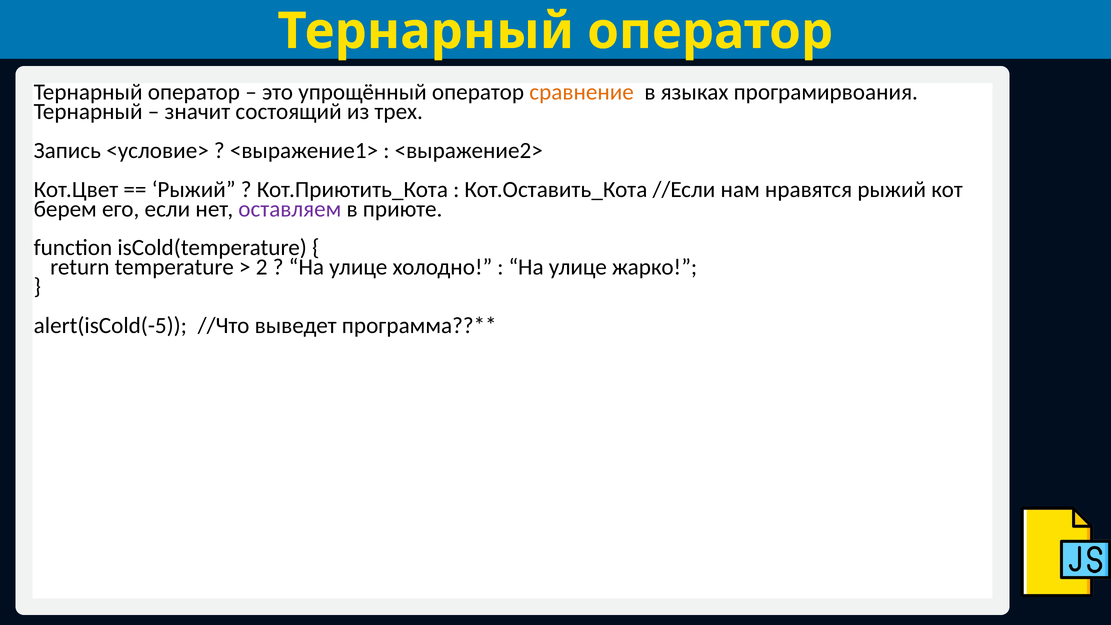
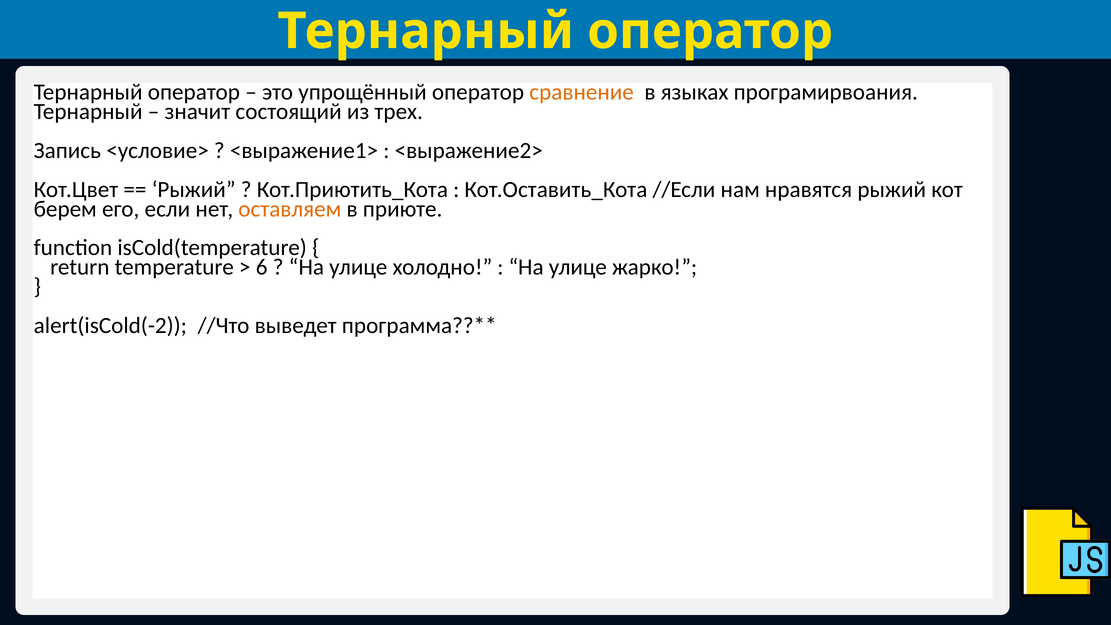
оставляем colour: purple -> orange (290, 209)
2: 2 -> 6 (262, 267)
alert(isCold(-5: alert(isCold(-5 -> alert(isCold(-2 (110, 326)
